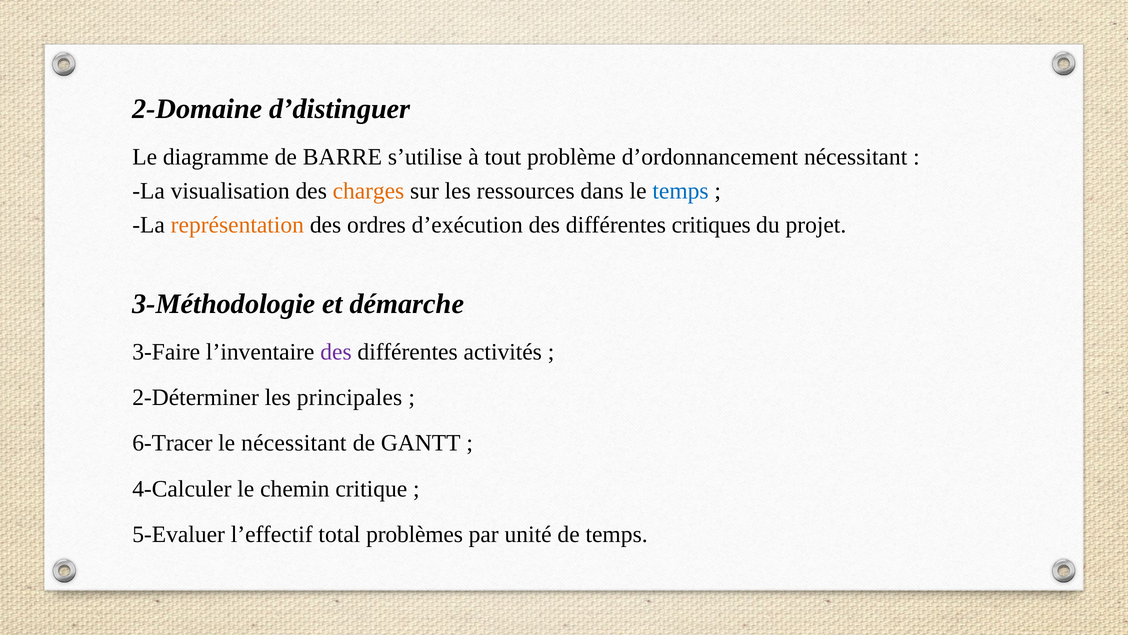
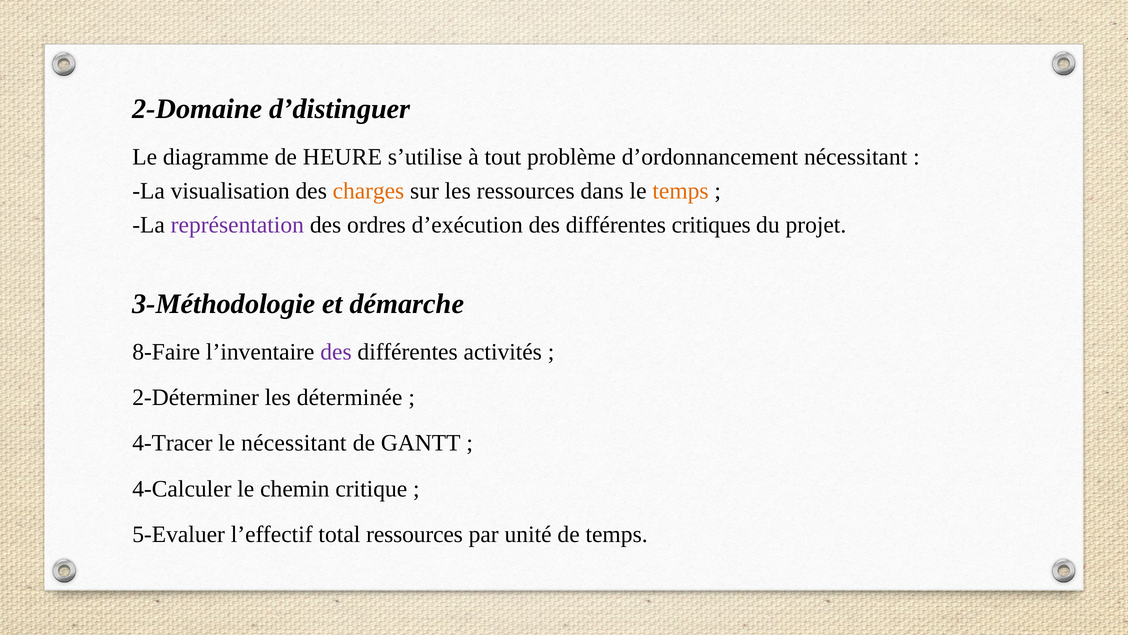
BARRE: BARRE -> HEURE (342, 157)
temps colour: blue -> orange (681, 191)
représentation colour: orange -> purple (237, 225)
3-Faire: 3-Faire -> 8-Faire (166, 352)
principales: principales -> déterminée (350, 397)
6-Tracer: 6-Tracer -> 4-Tracer (172, 443)
total problèmes: problèmes -> ressources (415, 534)
